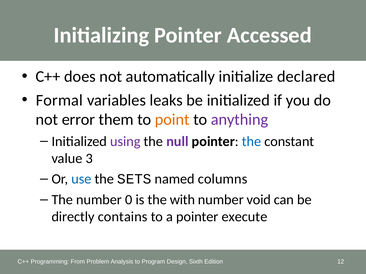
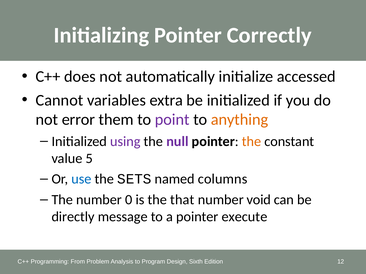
Accessed: Accessed -> Correctly (269, 35)
declared: declared -> accessed (306, 77)
Formal: Formal -> Cannot (59, 100)
leaks: leaks -> extra (166, 100)
point colour: orange -> purple (172, 120)
anything colour: purple -> orange (240, 120)
the colour: blue -> orange (252, 142)
3: 3 -> 5 (89, 159)
with: with -> that (182, 200)
contains: contains -> message (123, 217)
